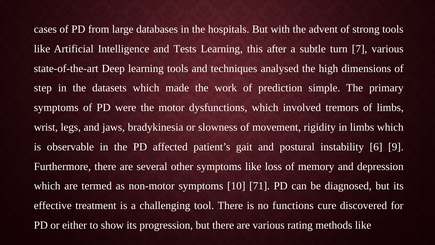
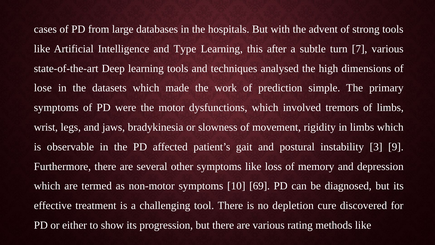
Tests: Tests -> Type (185, 49)
step: step -> lose (43, 88)
6: 6 -> 3 (376, 147)
71: 71 -> 69 (260, 186)
functions: functions -> depletion (293, 205)
